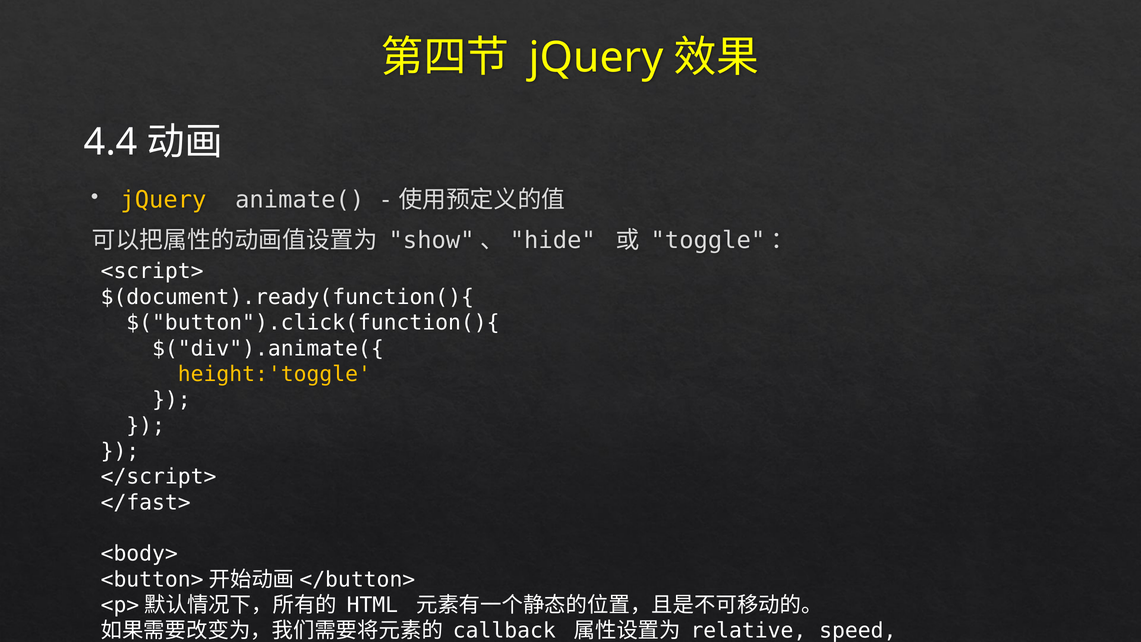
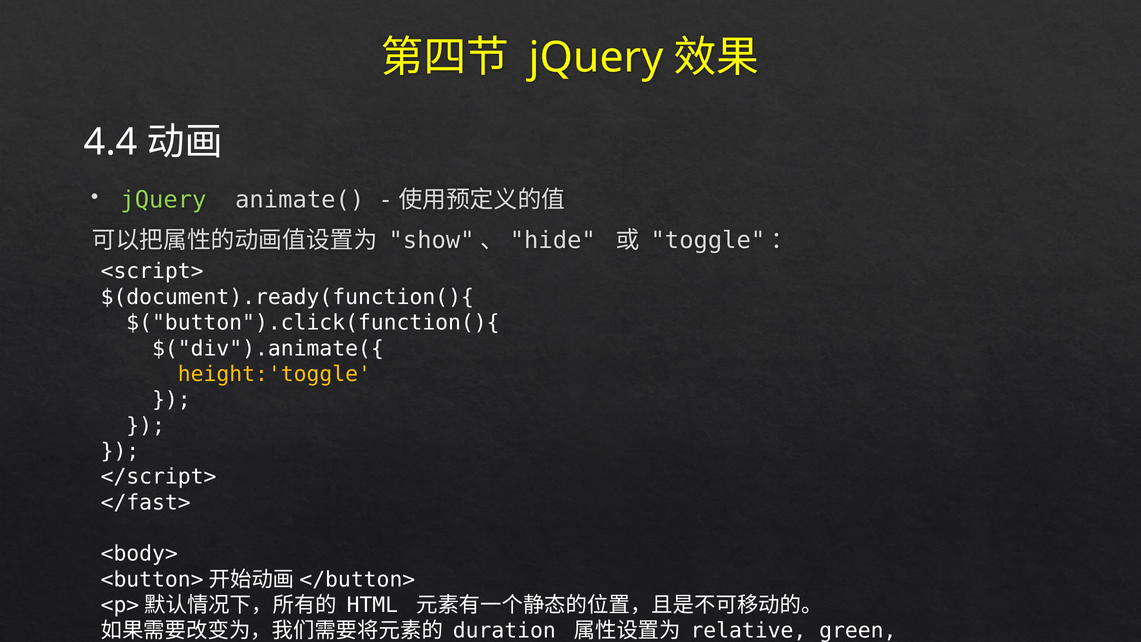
jQuery colour: yellow -> light green (163, 200)
callback: callback -> duration (504, 631)
speed: speed -> green (858, 631)
